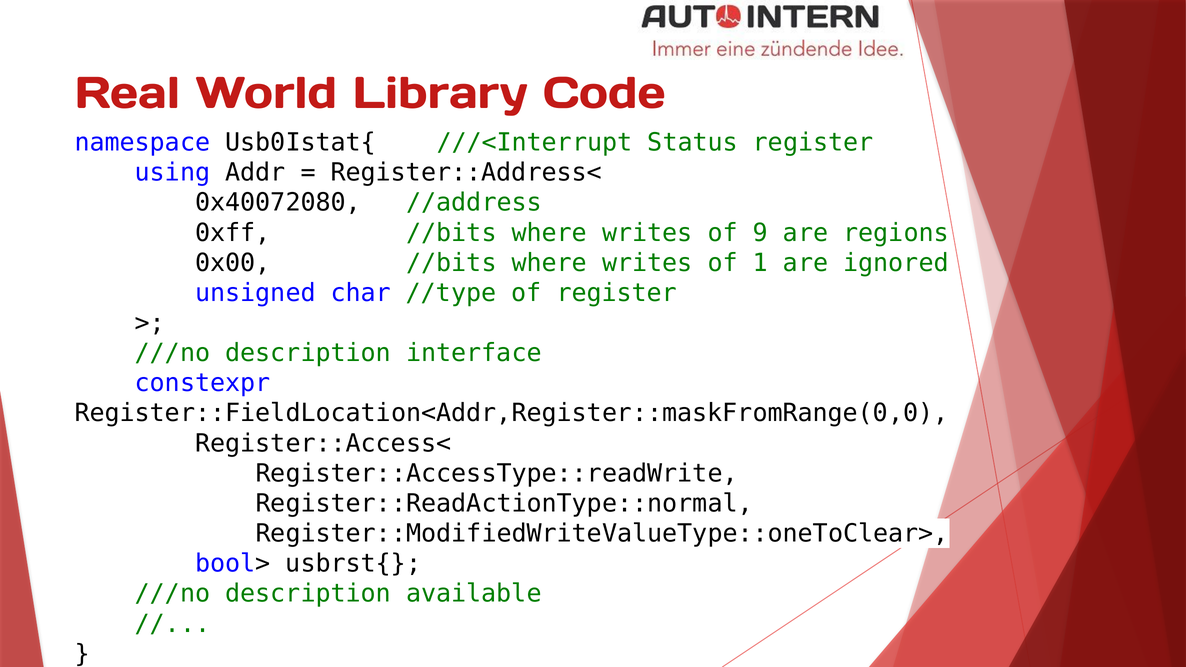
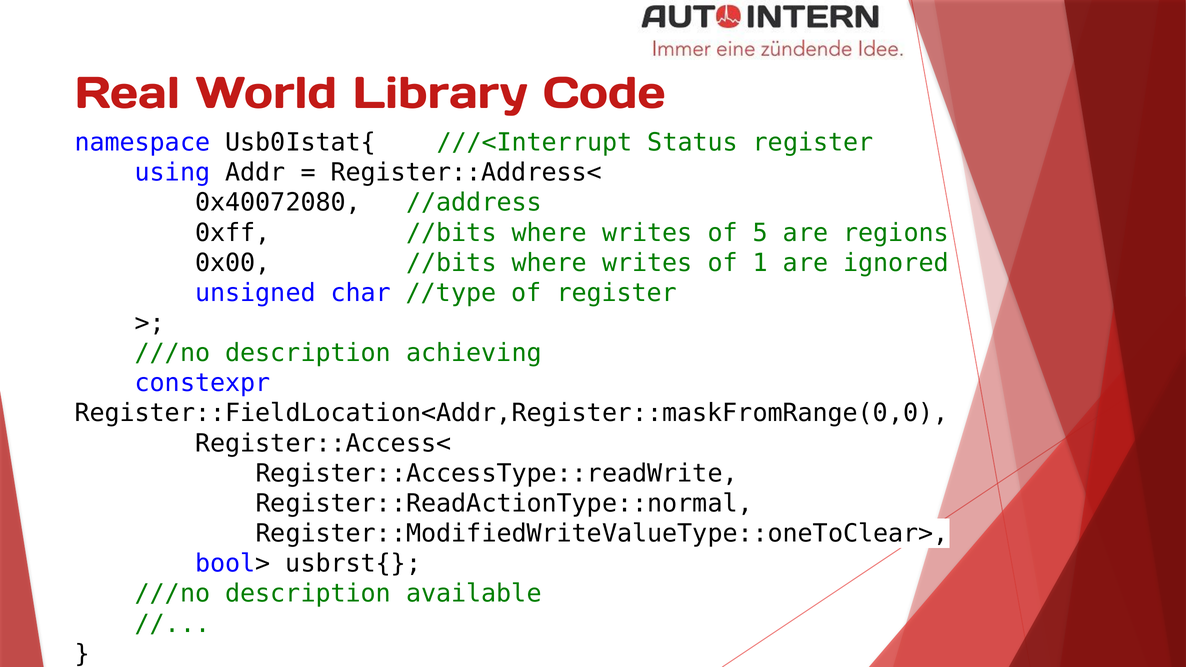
9: 9 -> 5 (760, 233)
interface: interface -> achieving (474, 353)
